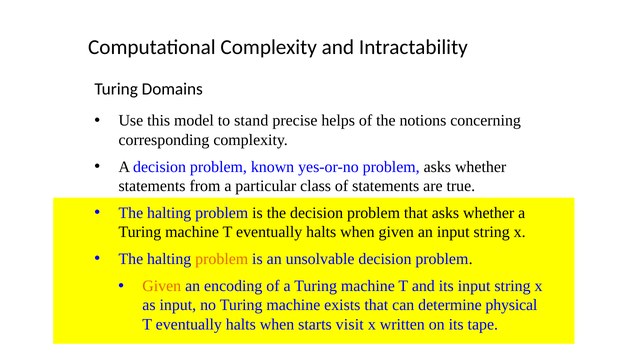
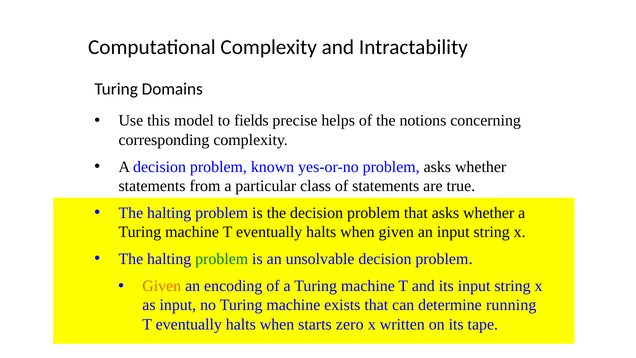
stand: stand -> fields (251, 121)
problem colour: orange -> green (222, 259)
physical: physical -> running (511, 305)
visit: visit -> zero (350, 324)
